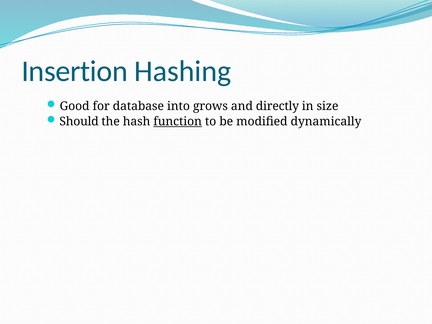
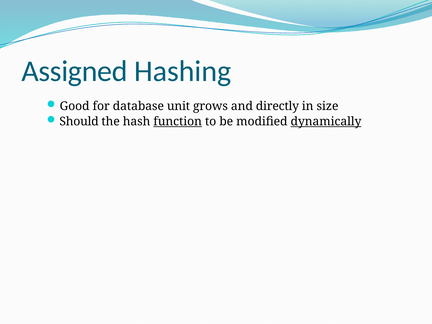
Insertion: Insertion -> Assigned (75, 71)
into: into -> unit (179, 106)
dynamically underline: none -> present (326, 122)
